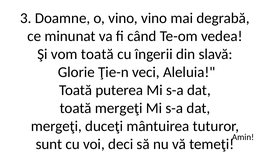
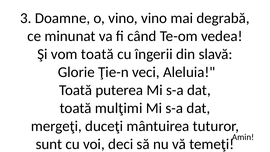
toată mergeţi: mergeţi -> mulţimi (119, 108)
